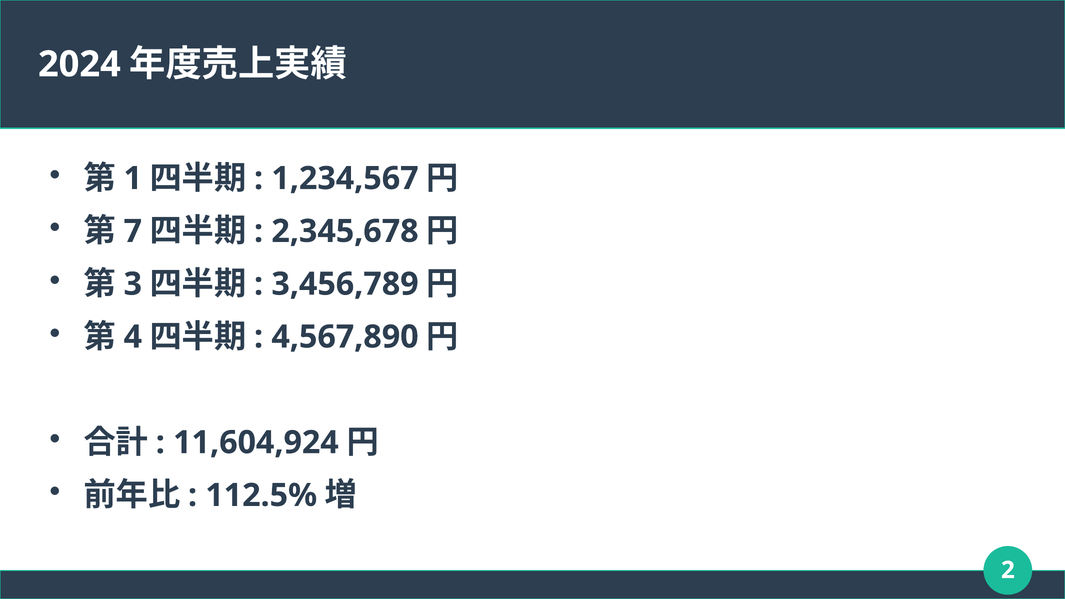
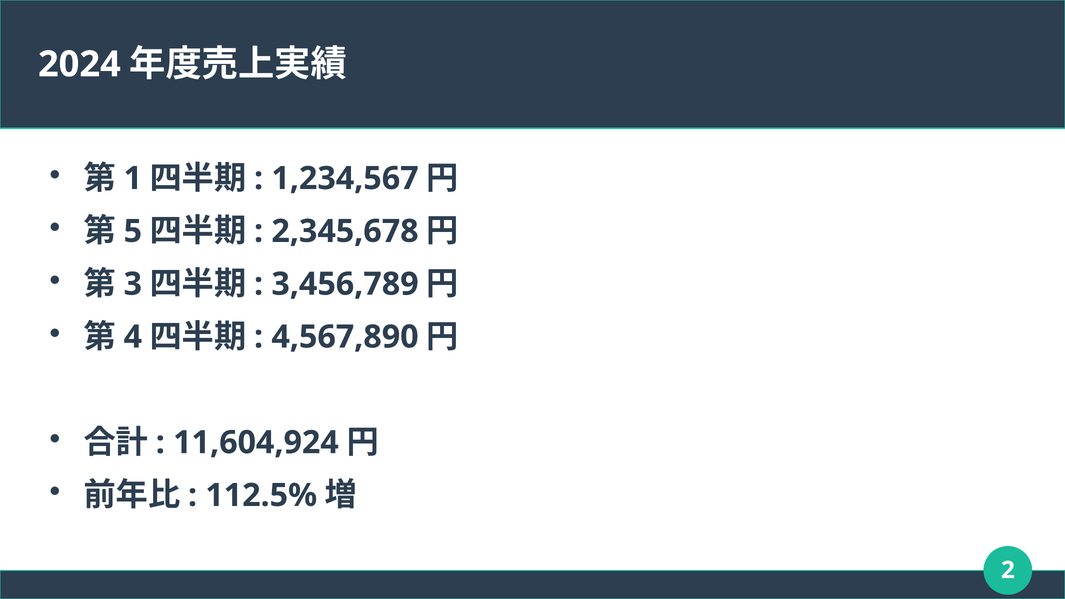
7: 7 -> 5 (133, 231)
